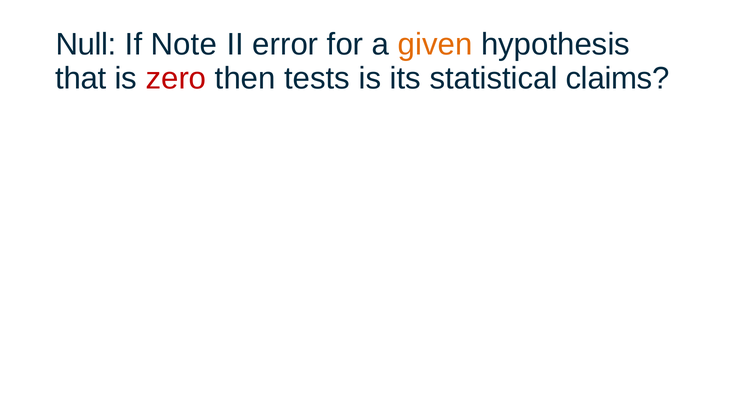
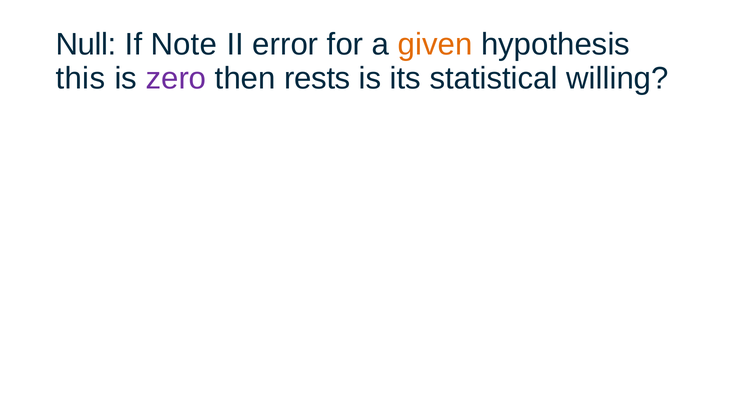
that: that -> this (81, 78)
zero colour: red -> purple (176, 78)
tests: tests -> rests (317, 78)
claims: claims -> willing (617, 78)
